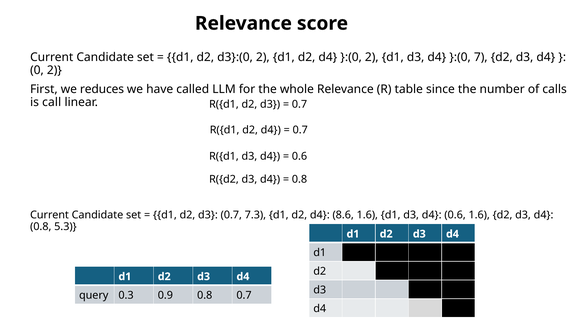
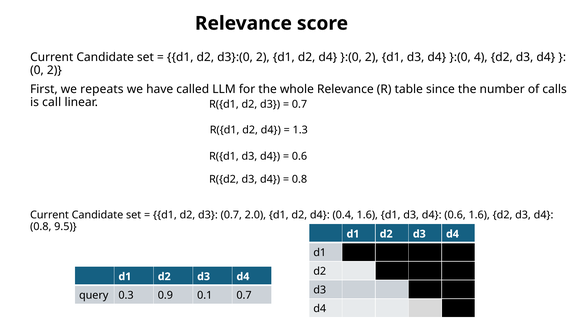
7: 7 -> 4 (481, 57)
reduces: reduces -> repeats (102, 89)
0.7: 0.7 -> 1.3 (300, 130)
7.3: 7.3 -> 2.0 (255, 215)
8.6: 8.6 -> 0.4 (343, 215)
5.3: 5.3 -> 9.5 (65, 227)
0.9 0.8: 0.8 -> 0.1 (205, 296)
